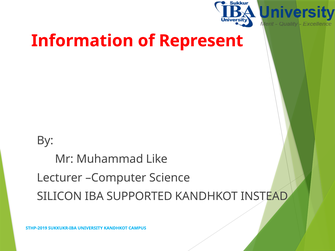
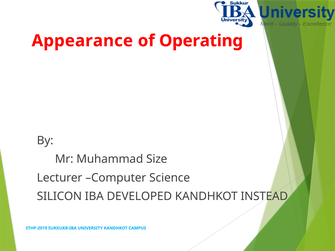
Information: Information -> Appearance (82, 41)
Represent: Represent -> Operating (201, 41)
Like: Like -> Size (157, 159)
SUPPORTED: SUPPORTED -> DEVELOPED (139, 197)
